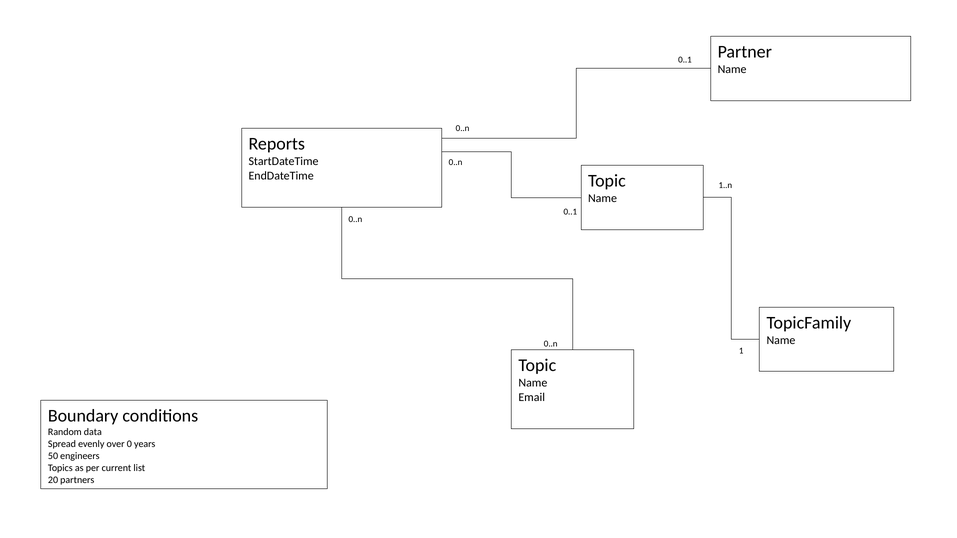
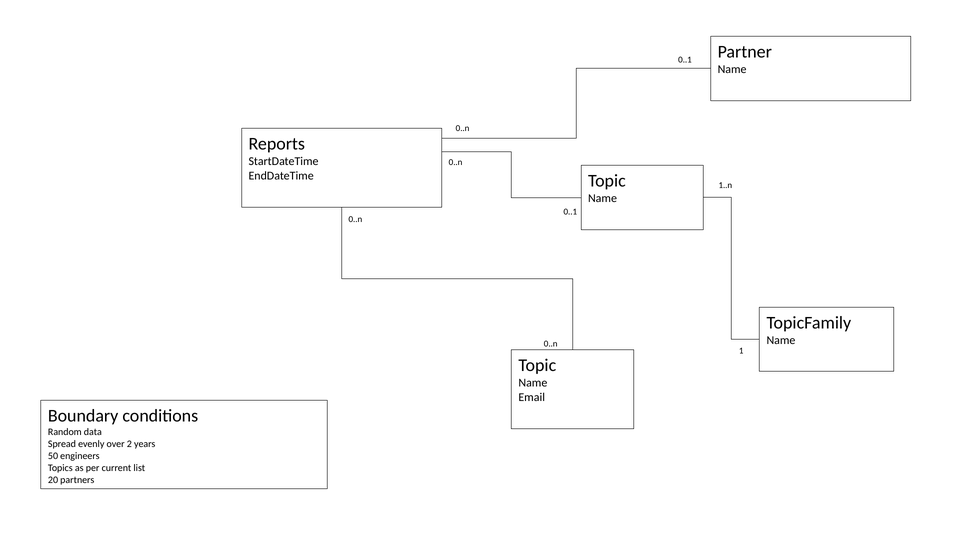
0: 0 -> 2 (129, 444)
